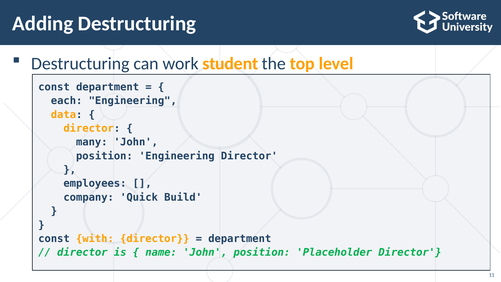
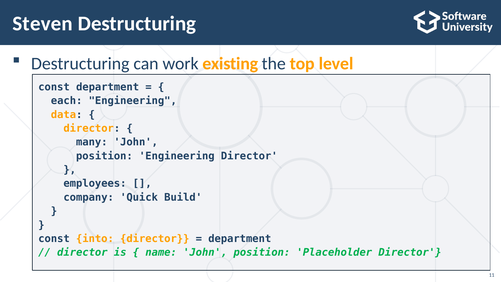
Adding: Adding -> Steven (43, 24)
student: student -> existing (230, 64)
with: with -> into (95, 239)
